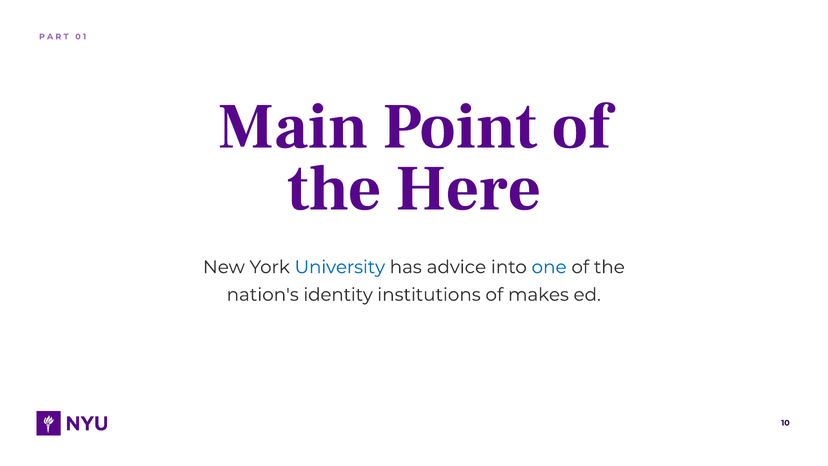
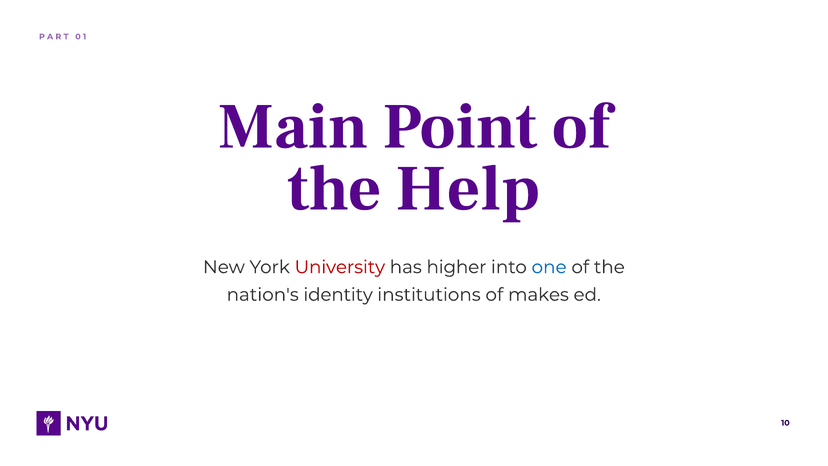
Here: Here -> Help (468, 188)
University colour: blue -> red (340, 267)
advice: advice -> higher (456, 267)
